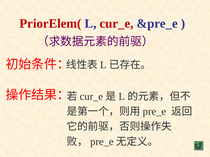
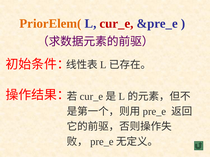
PriorElem( colour: red -> orange (50, 24)
